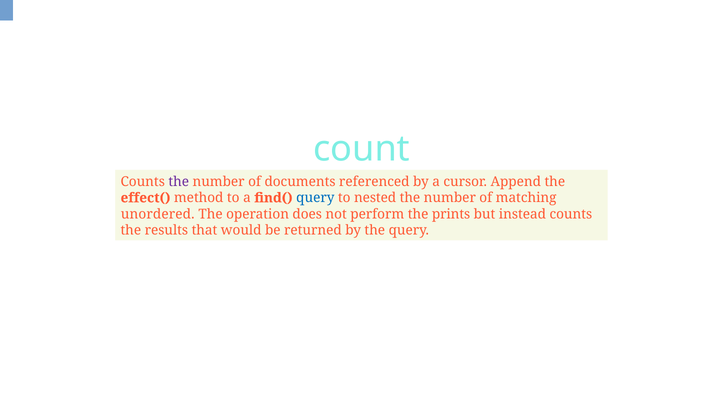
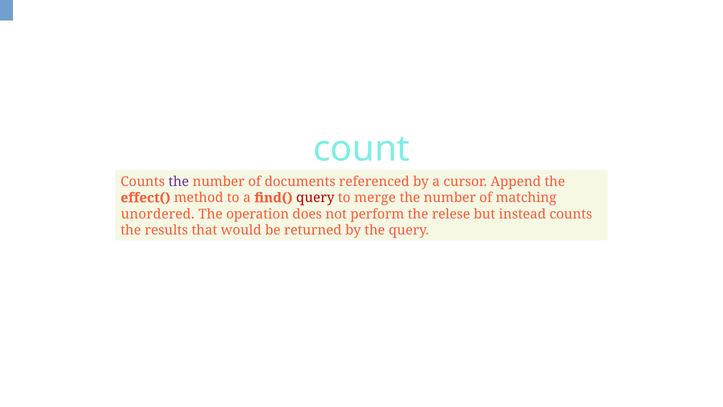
query colour: blue -> red (315, 198)
nested: nested -> merge (375, 198)
prints: prints -> relese (451, 214)
